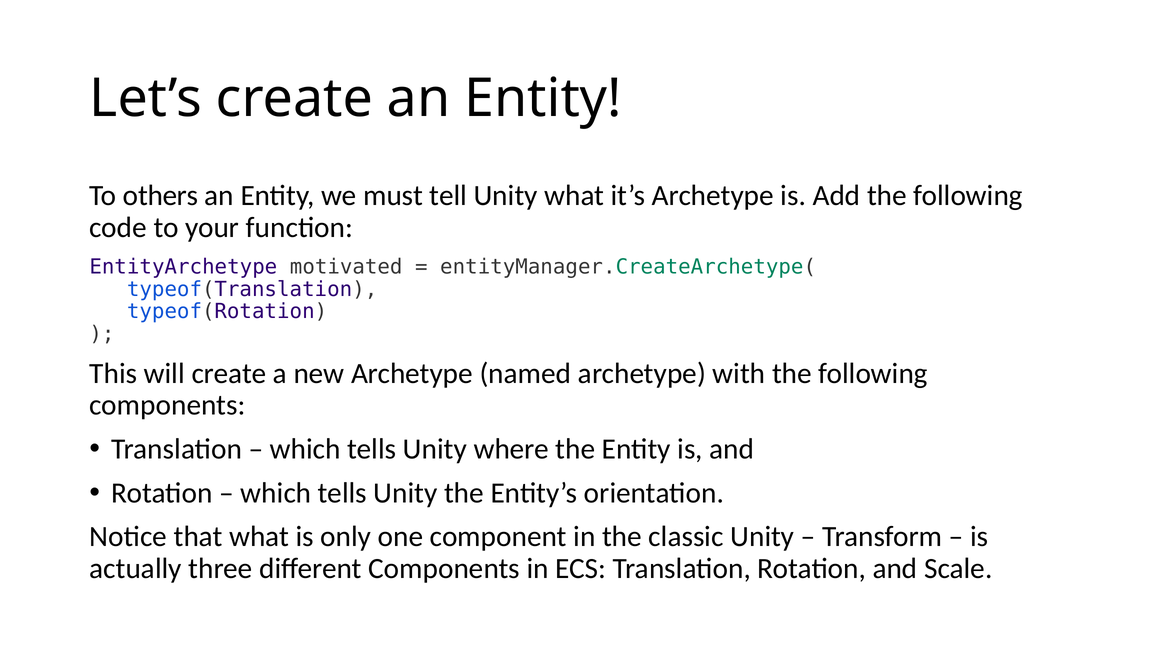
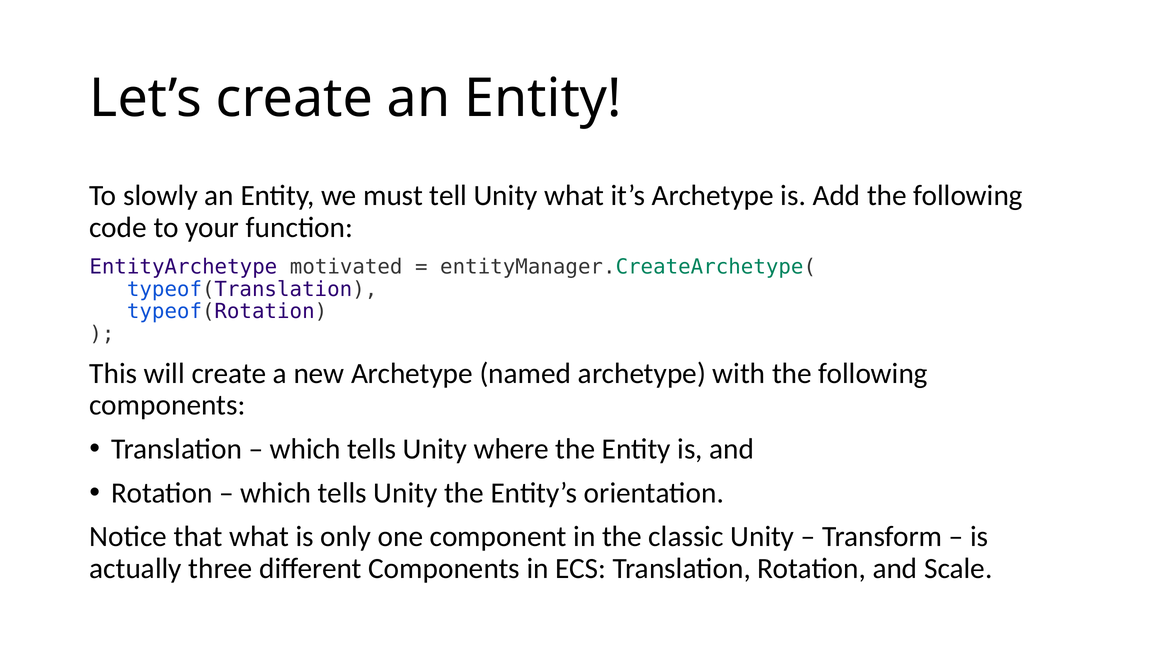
others: others -> slowly (160, 196)
